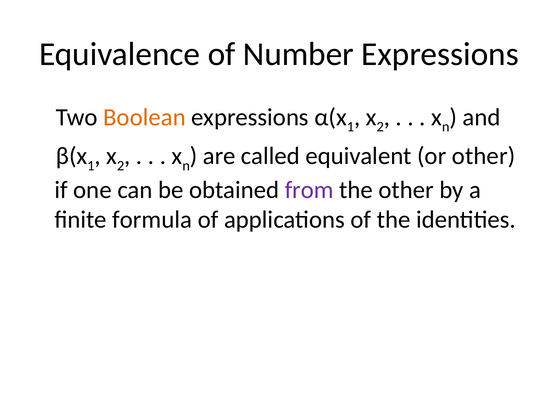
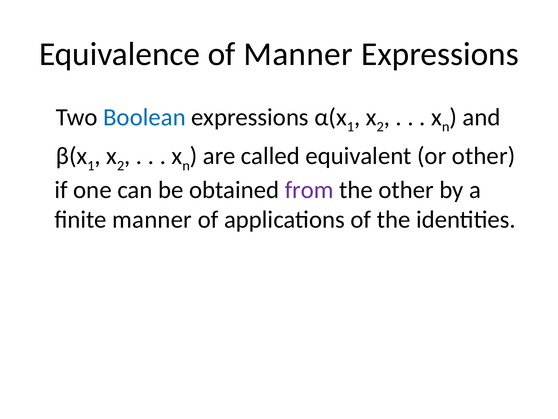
of Number: Number -> Manner (298, 54)
Boolean colour: orange -> blue (144, 117)
finite formula: formula -> manner (152, 220)
